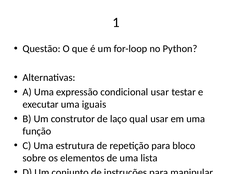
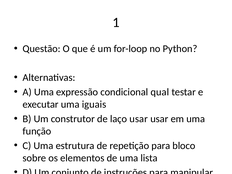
condicional usar: usar -> qual (160, 92)
laço qual: qual -> usar (139, 119)
